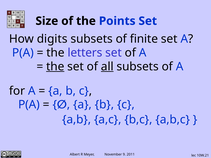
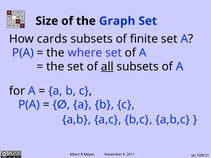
Points: Points -> Graph (117, 21)
digits: digits -> cards (52, 39)
letters: letters -> where (85, 53)
the underline: present -> none (55, 67)
